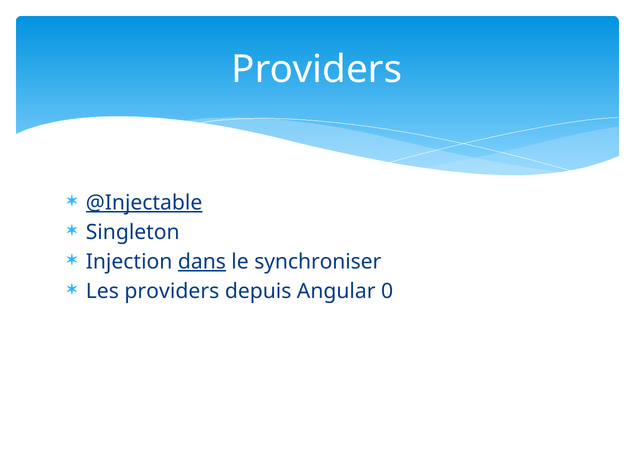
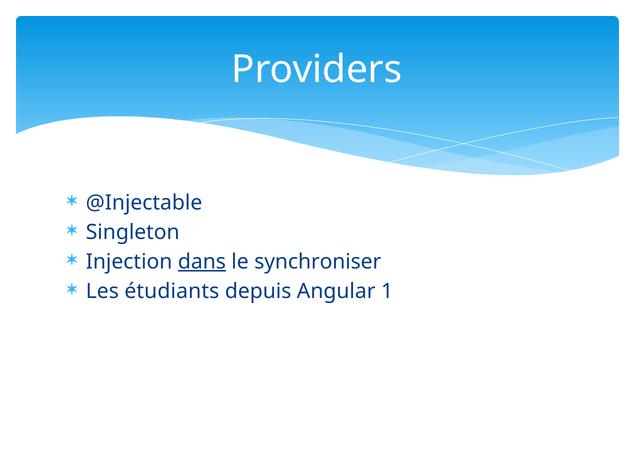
@Injectable underline: present -> none (144, 203)
Les providers: providers -> étudiants (172, 292)
0: 0 -> 1 (387, 292)
